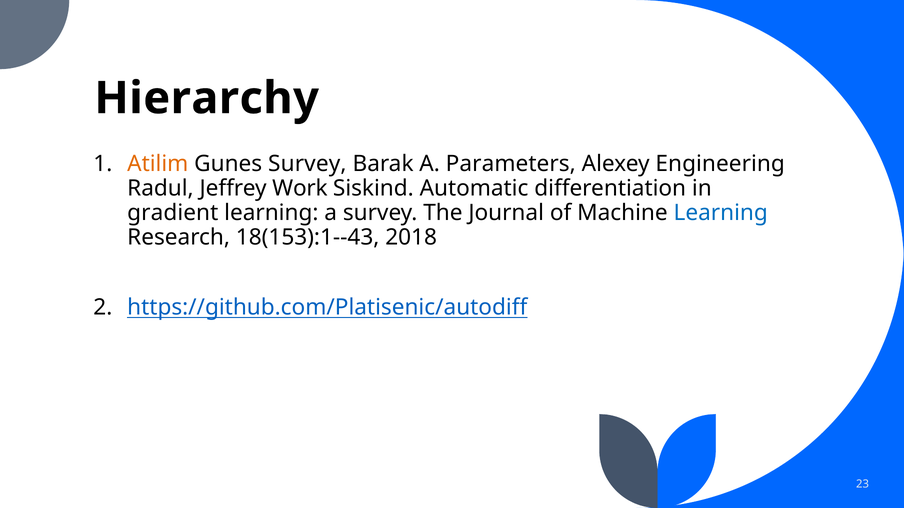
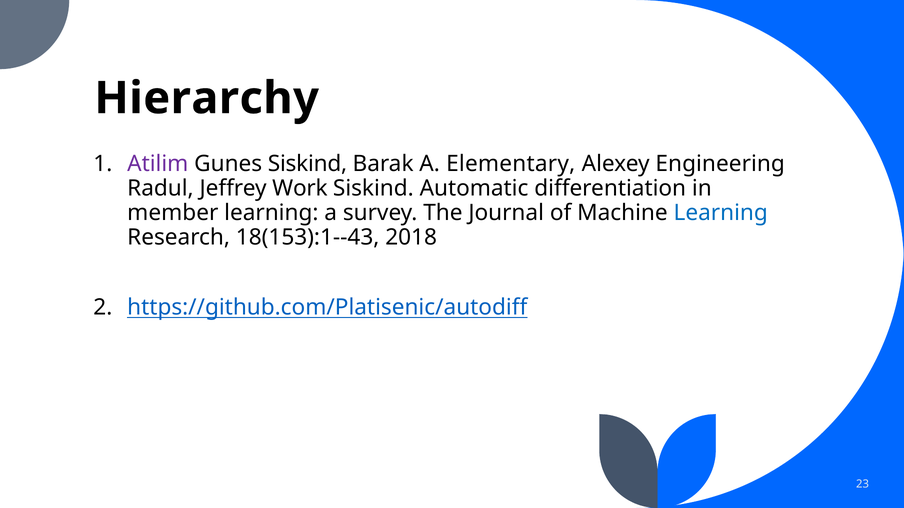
Atilim colour: orange -> purple (158, 164)
Gunes Survey: Survey -> Siskind (307, 164)
Parameters: Parameters -> Elementary (511, 164)
gradient: gradient -> member (173, 213)
